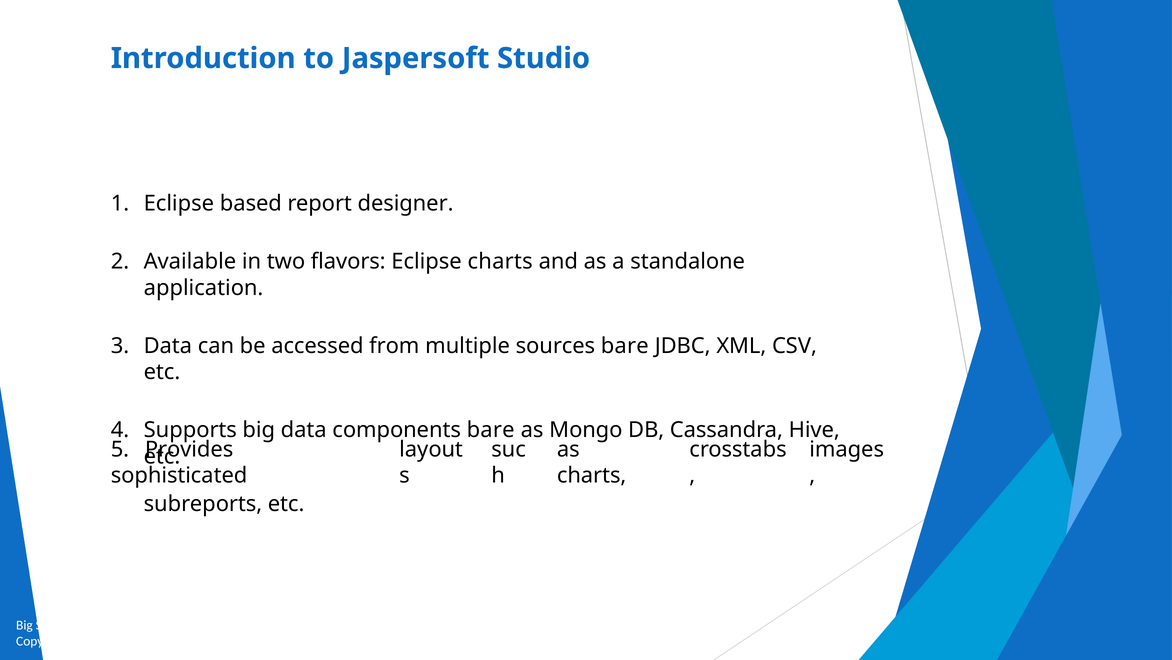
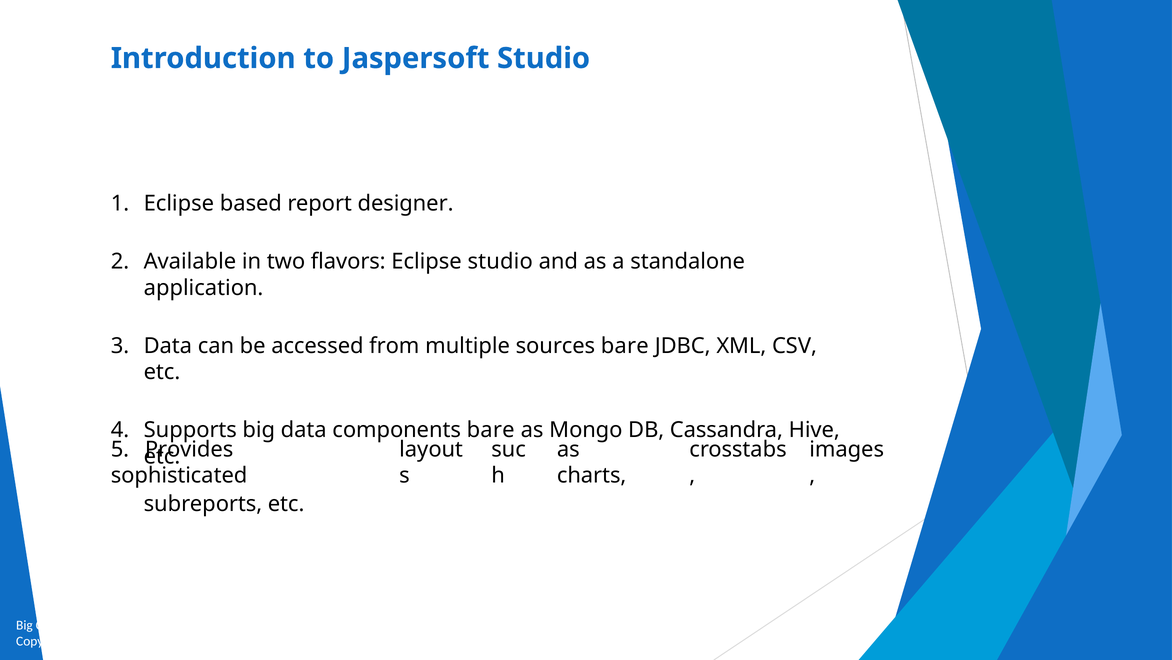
Eclipse charts: charts -> studio (500, 261)
Such: Such -> Calls (48, 625)
